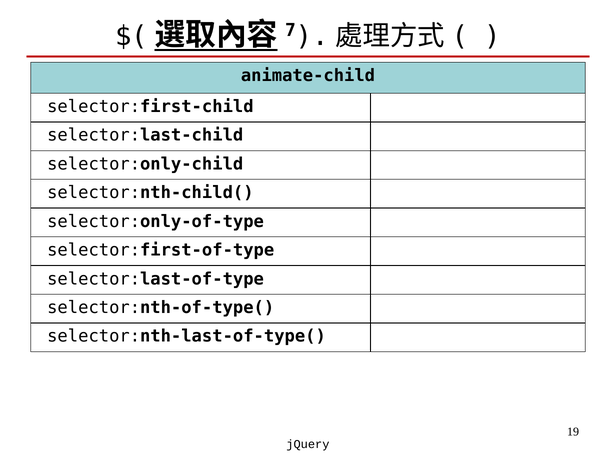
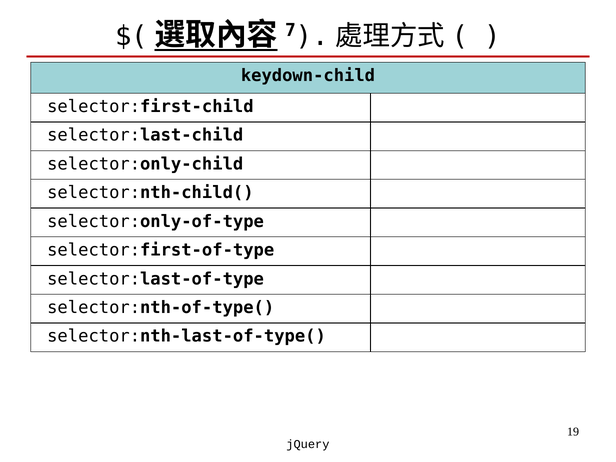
animate-child: animate-child -> keydown-child (308, 76)
